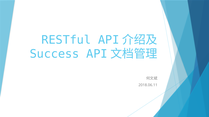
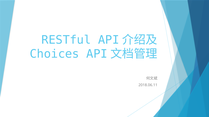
Success: Success -> Choices (54, 54)
